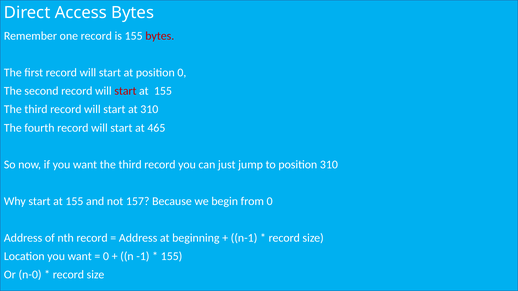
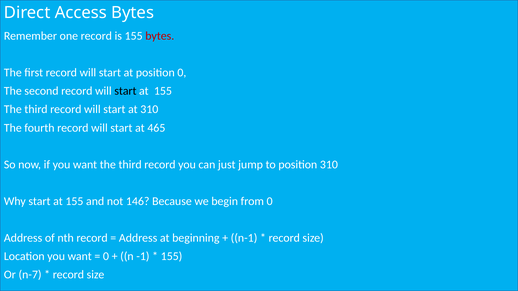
start colour: red -> black (125, 91)
157: 157 -> 146 (138, 201)
n-0: n-0 -> n-7 (30, 275)
